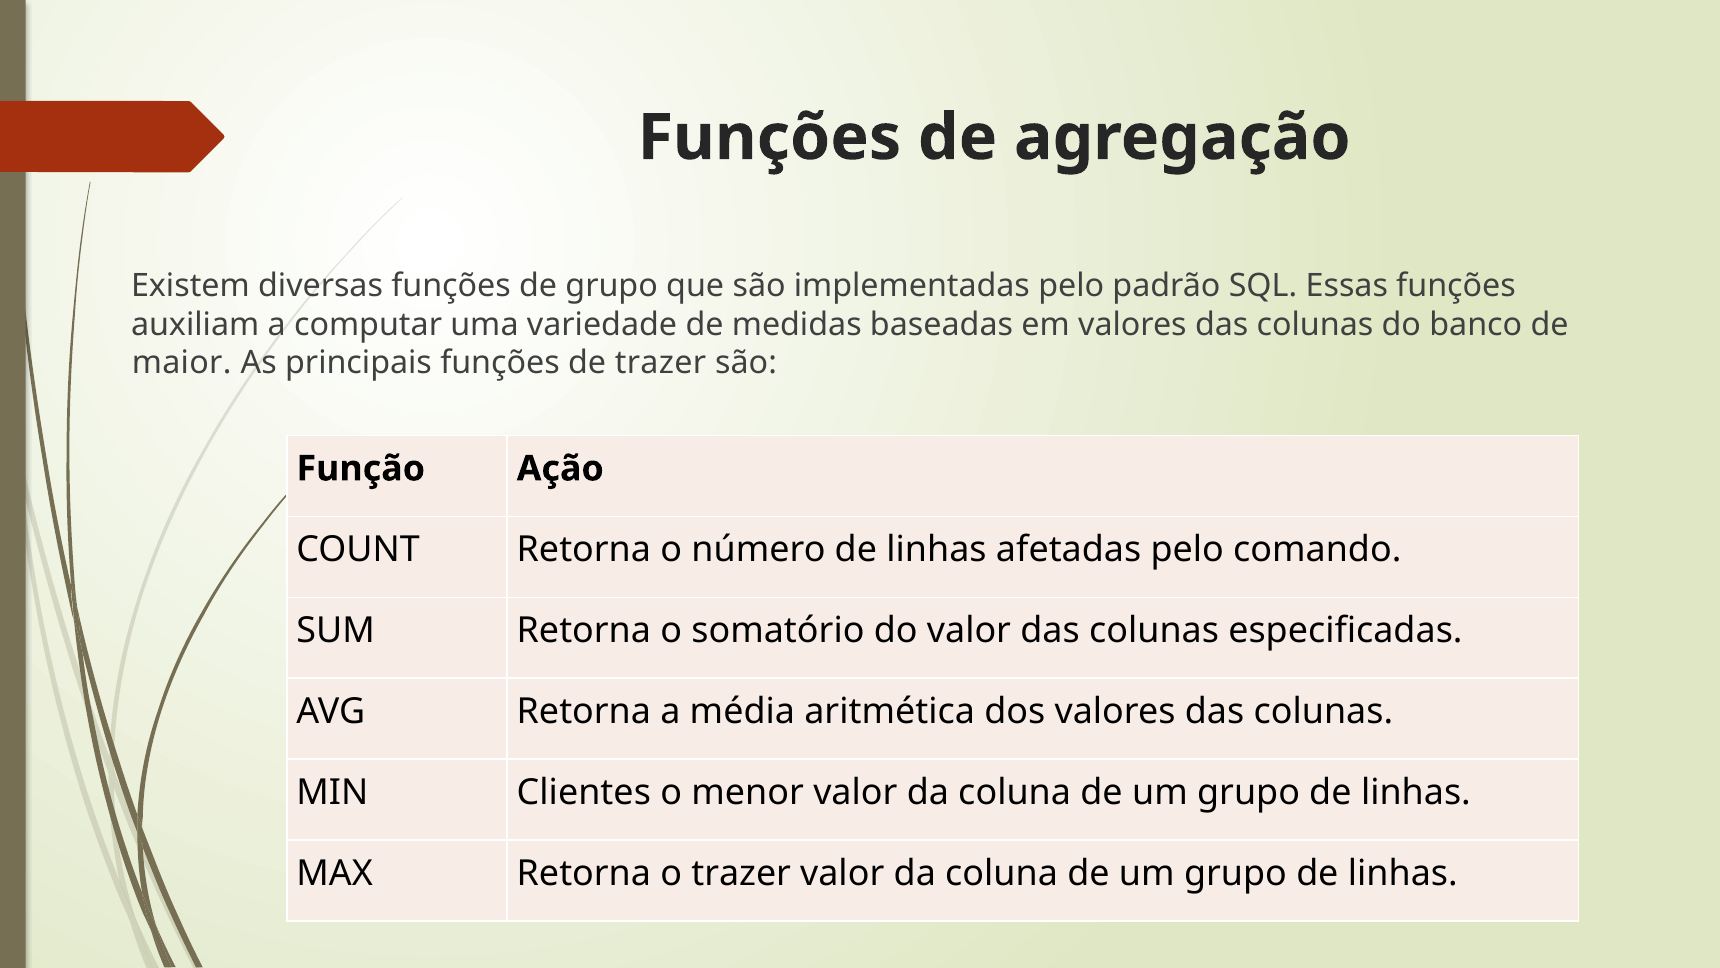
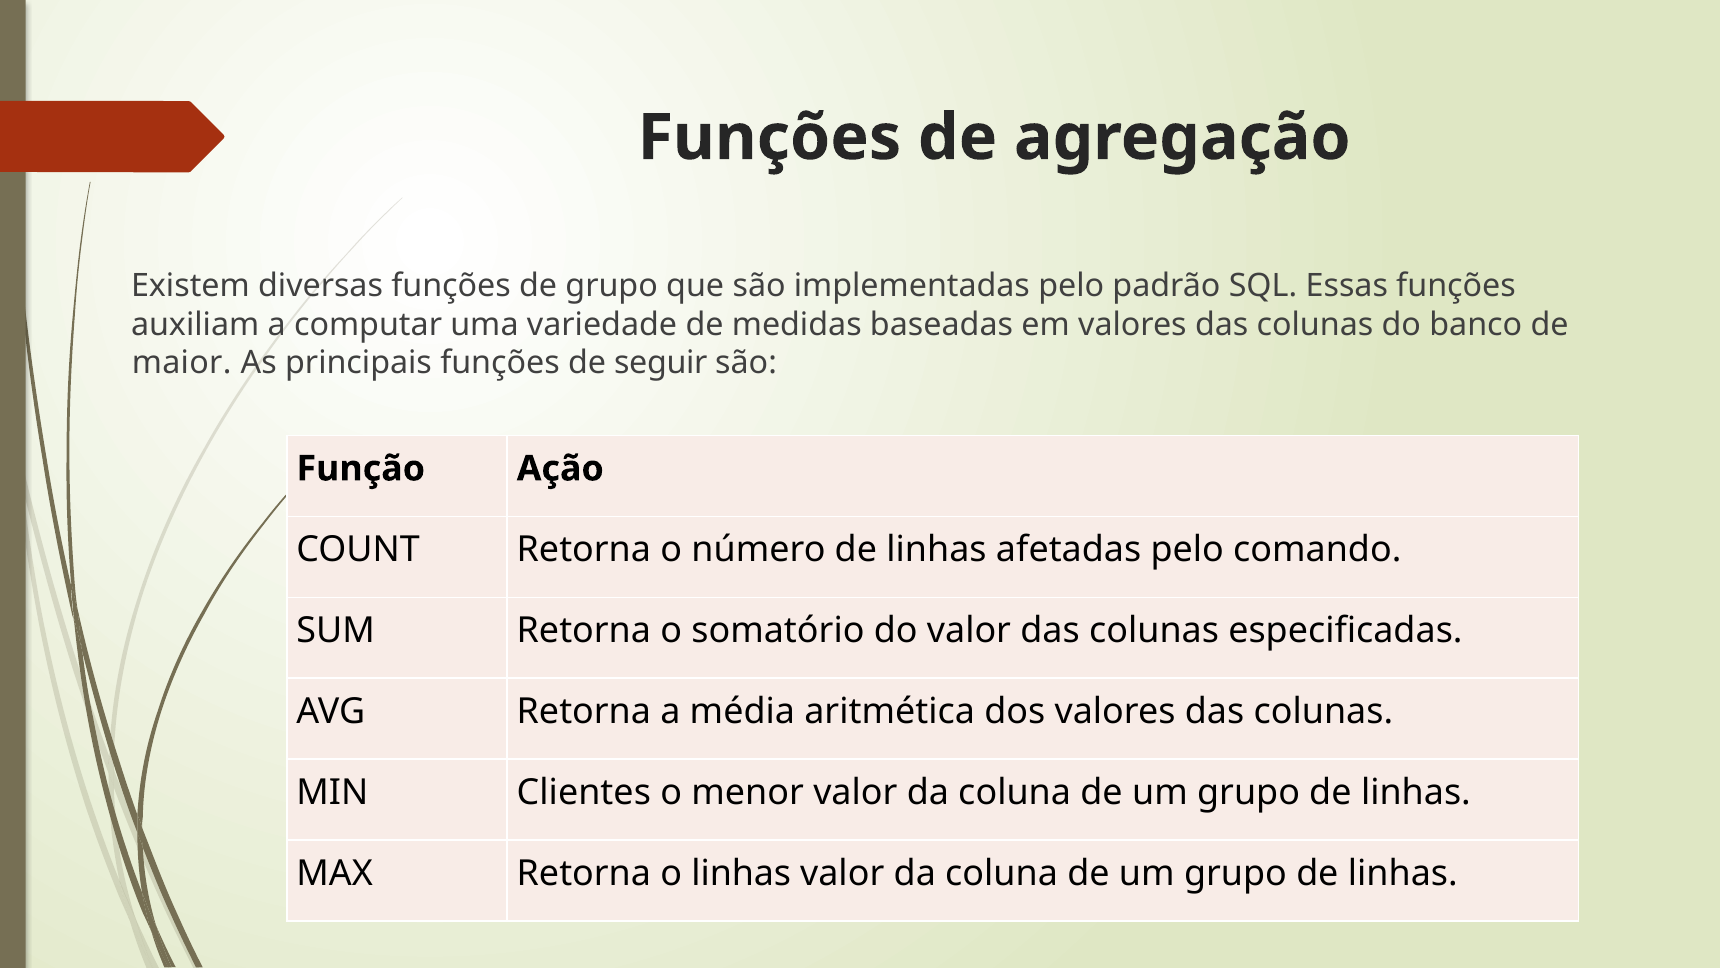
de trazer: trazer -> seguir (661, 363)
o trazer: trazer -> linhas (741, 873)
